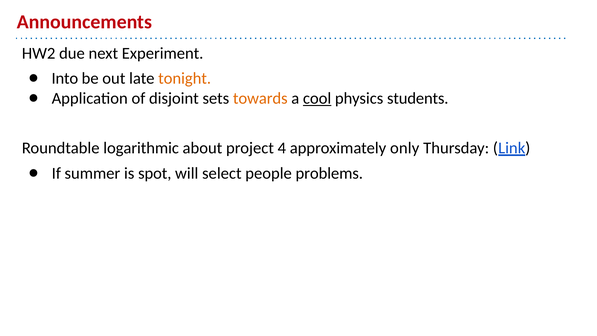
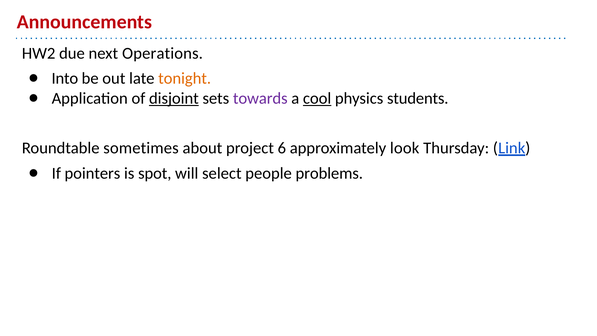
Experiment: Experiment -> Operations (163, 53)
disjoint underline: none -> present (174, 98)
towards colour: orange -> purple (260, 98)
logarithmic: logarithmic -> sometimes (141, 148)
4: 4 -> 6 (282, 148)
only: only -> look (405, 148)
summer: summer -> pointers (92, 173)
